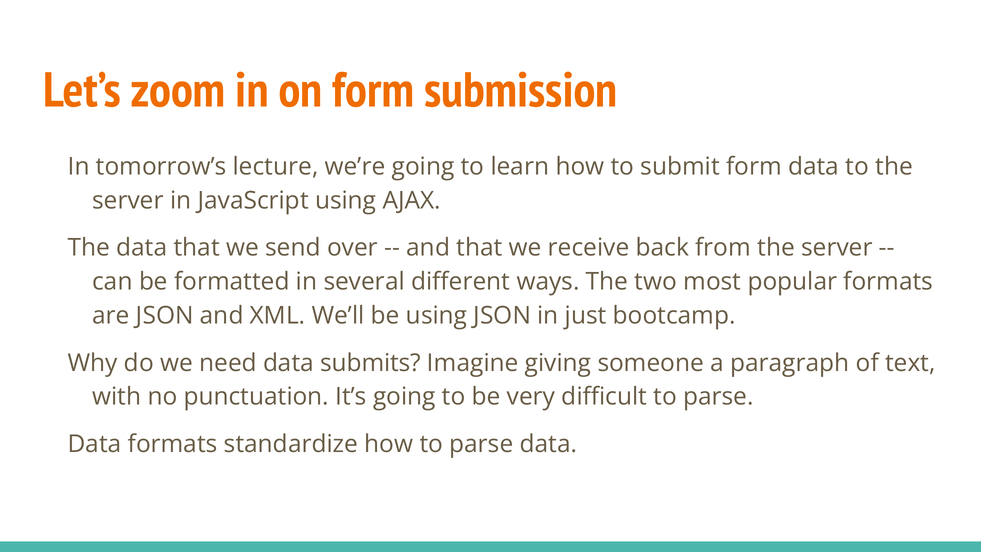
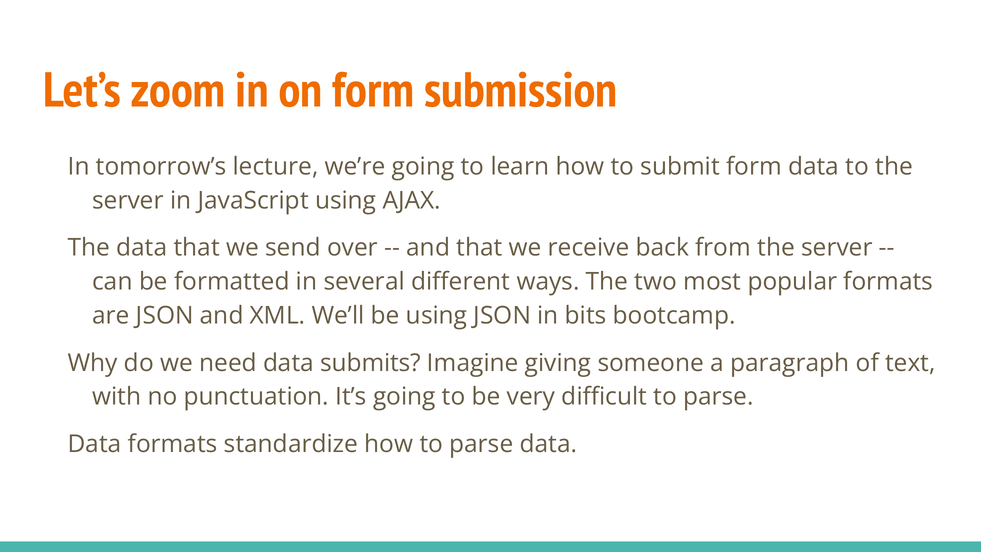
just: just -> bits (586, 315)
